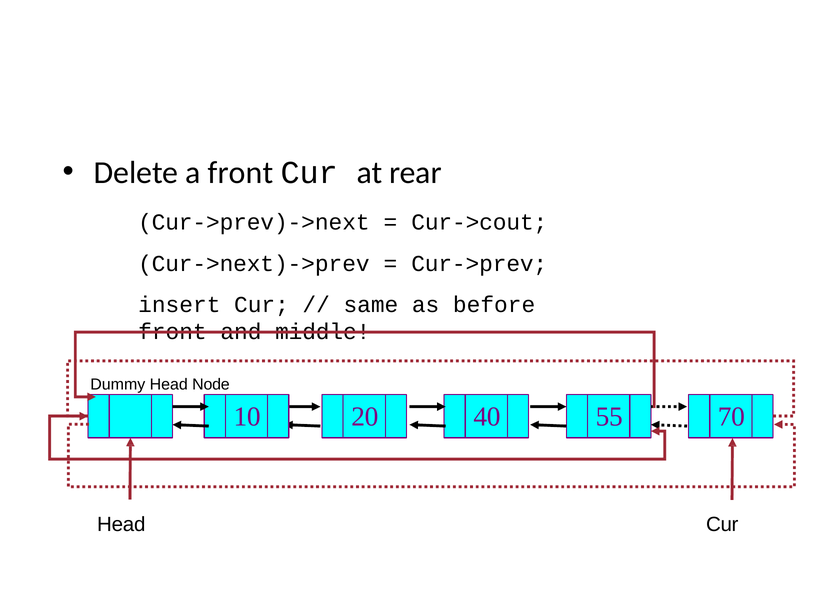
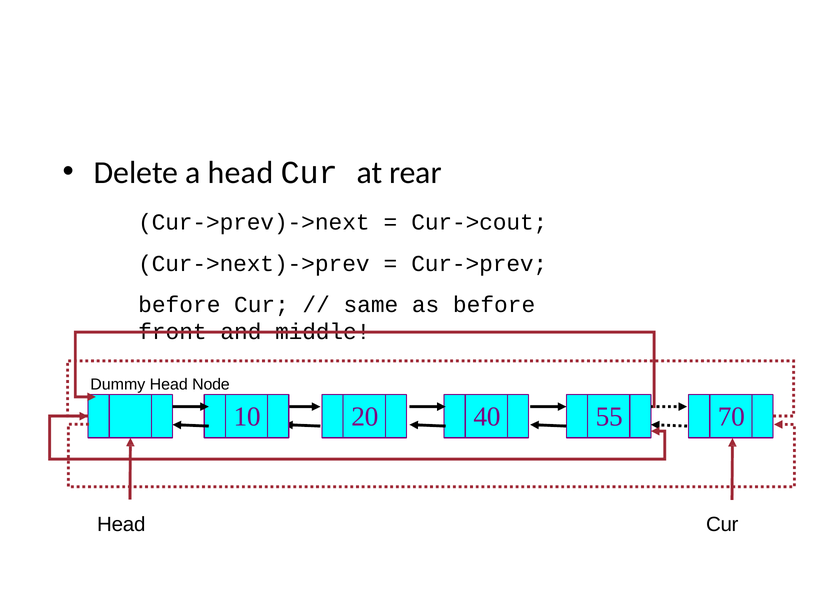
a front: front -> head (240, 173)
insert: insert -> before (179, 304)
